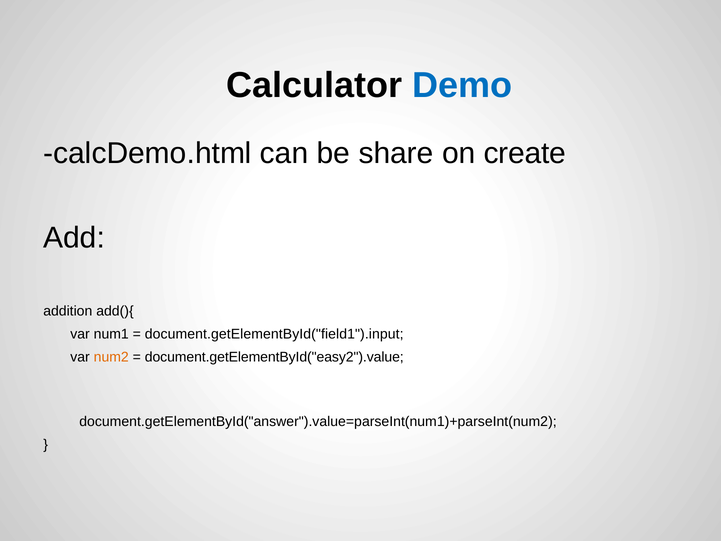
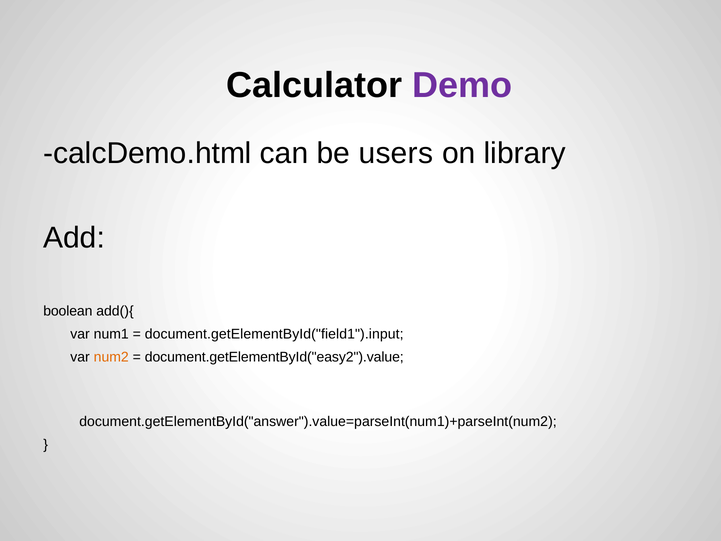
Demo colour: blue -> purple (462, 85)
share: share -> users (396, 154)
create: create -> library (525, 154)
addition: addition -> boolean (68, 311)
